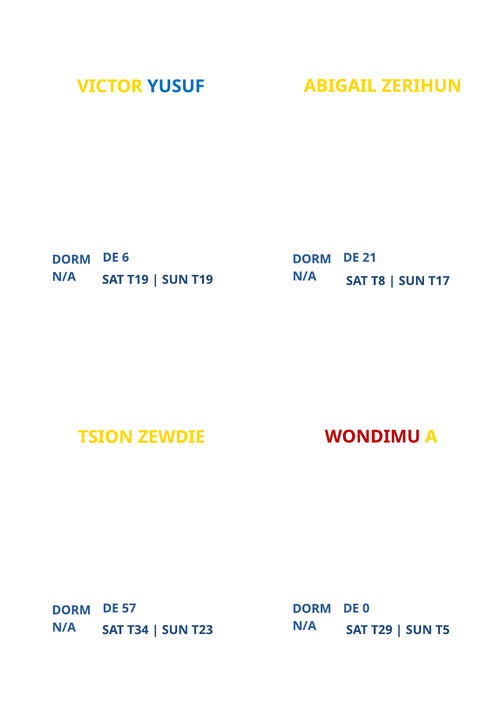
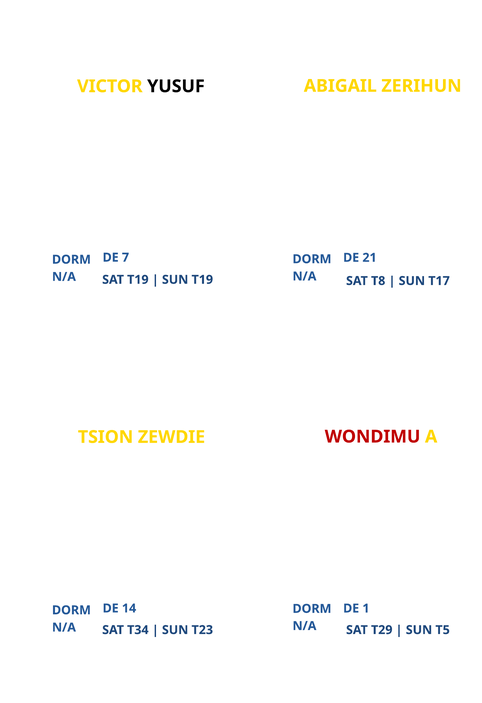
YUSUF colour: blue -> black (176, 86)
6: 6 -> 7 (125, 258)
57: 57 -> 14 (129, 609)
0: 0 -> 1 (366, 609)
